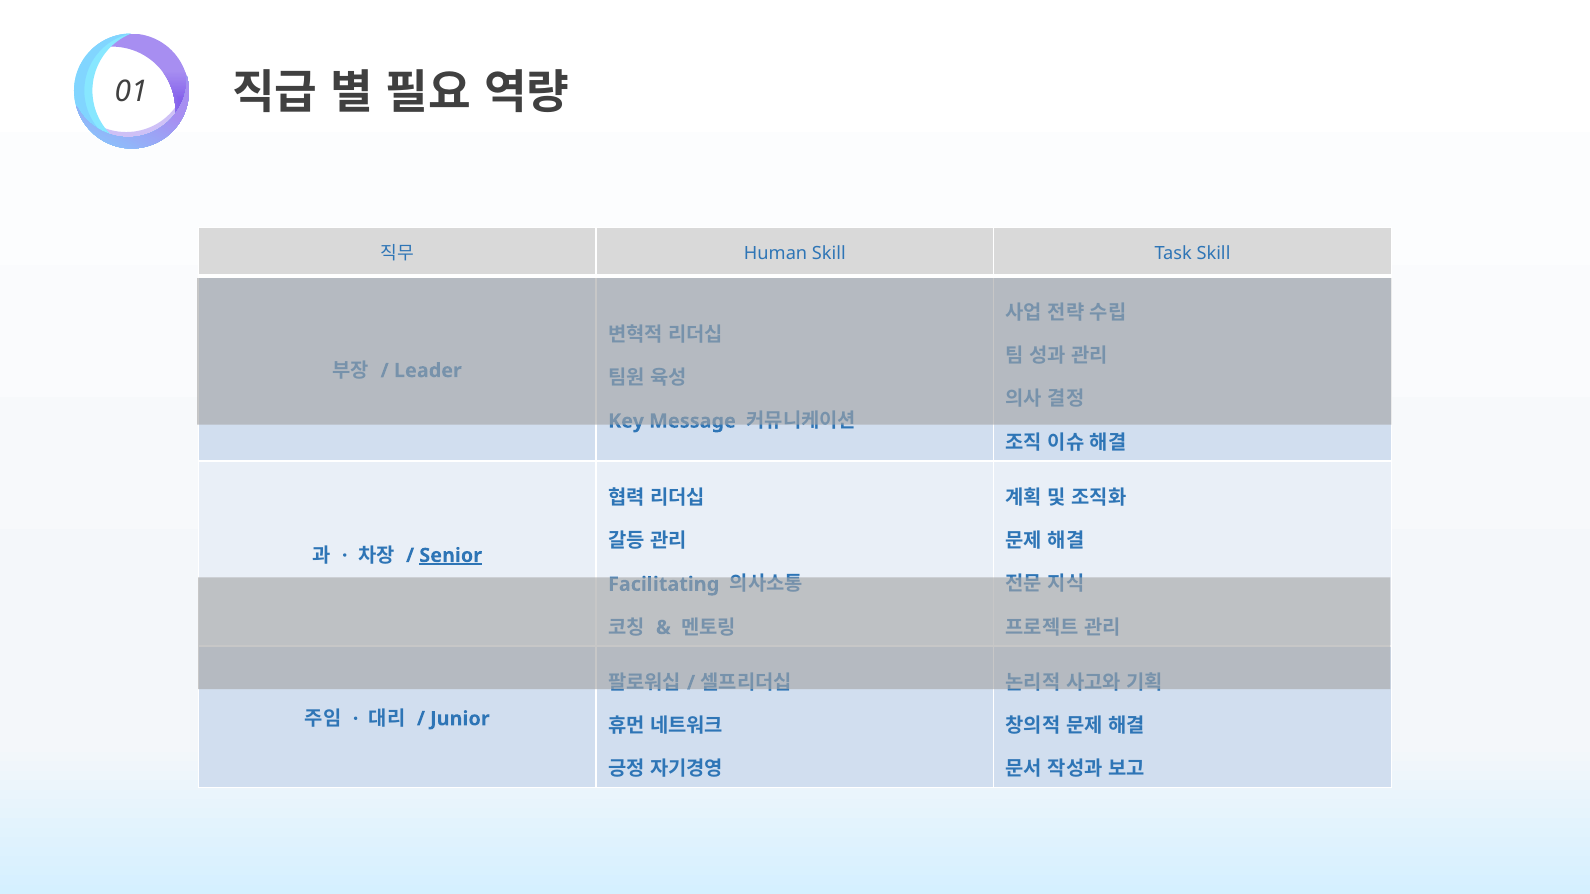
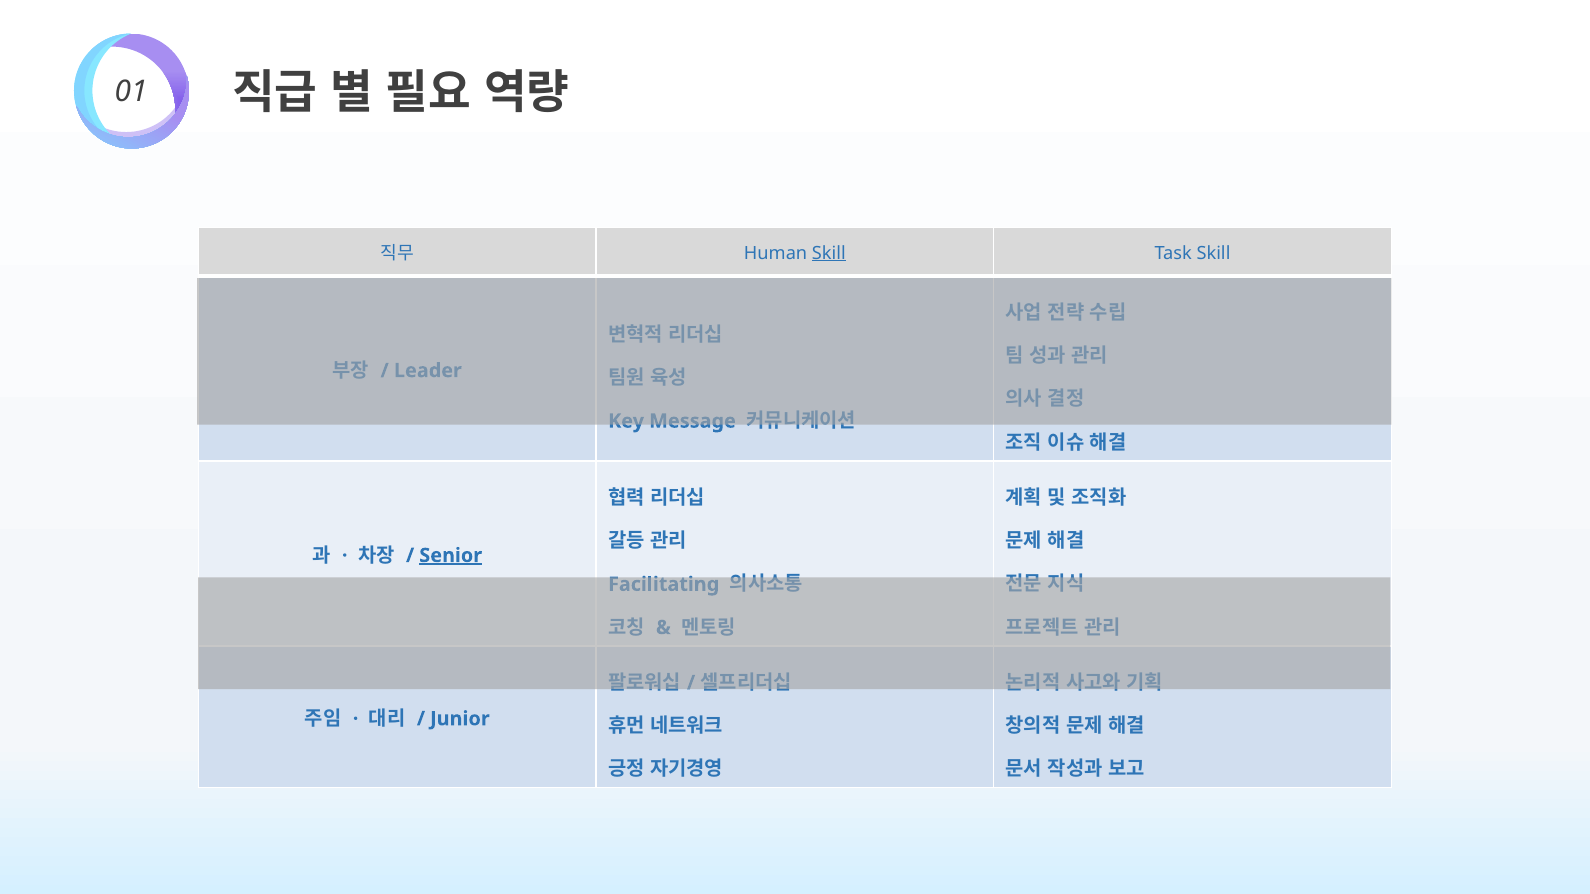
Skill underline: none -> present (829, 253)
